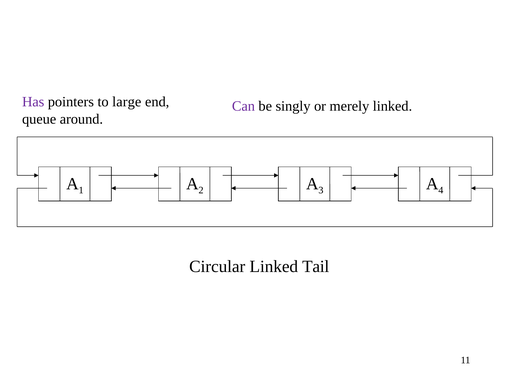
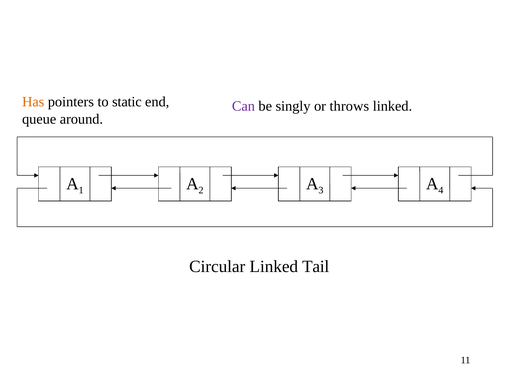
Has colour: purple -> orange (33, 102)
large: large -> static (127, 102)
merely: merely -> throws (349, 106)
